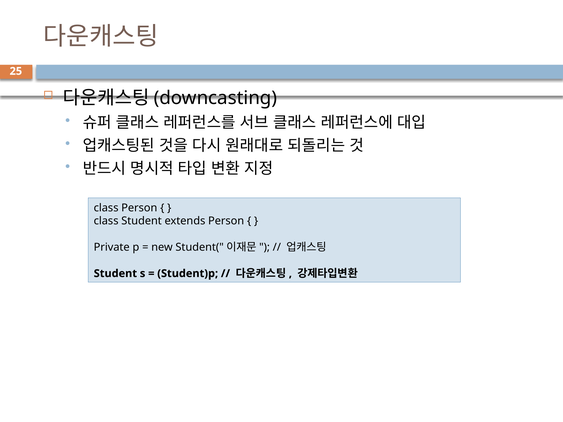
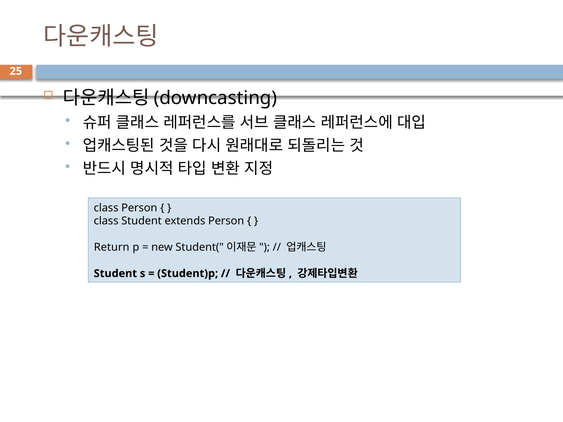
Private: Private -> Return (112, 247)
